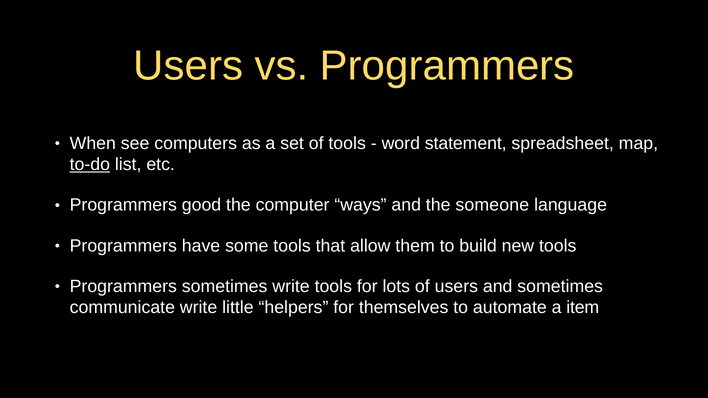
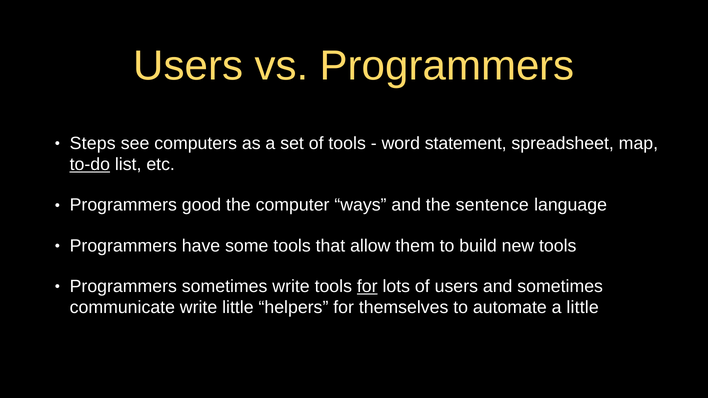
When: When -> Steps (93, 143)
someone: someone -> sentence (492, 205)
for underline: none -> present (367, 286)
a item: item -> little (583, 308)
